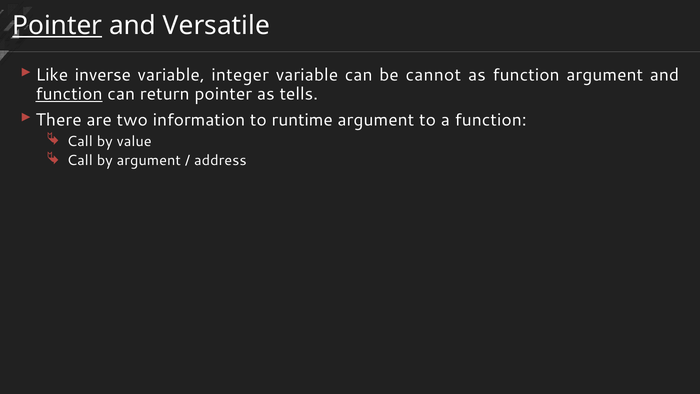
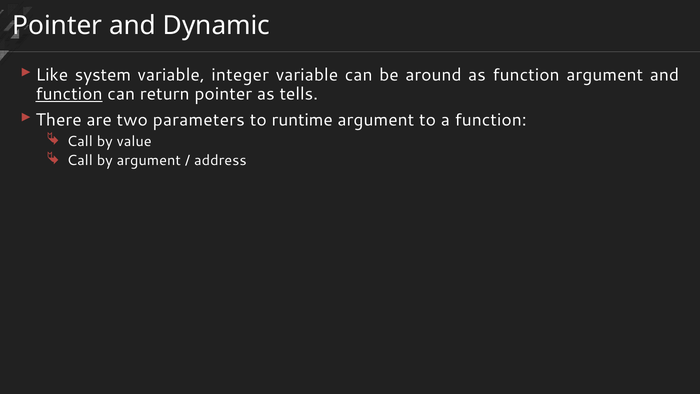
Pointer underline: present -> none (57, 26)
Versatile: Versatile -> Dynamic (216, 26)
inverse: inverse -> system (103, 75)
cannot: cannot -> around (433, 75)
information: information -> parameters (199, 120)
